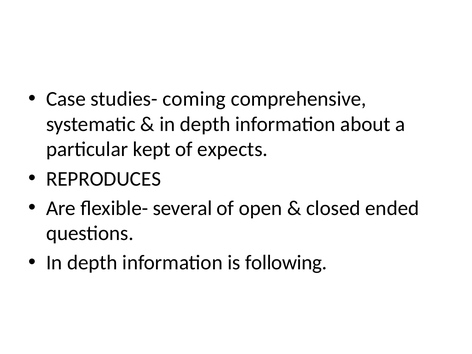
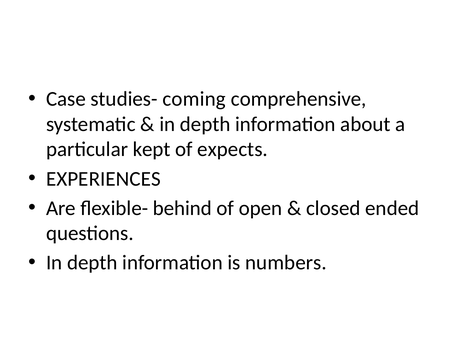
REPRODUCES: REPRODUCES -> EXPERIENCES (103, 179)
several: several -> behind (182, 208)
following: following -> numbers (286, 263)
